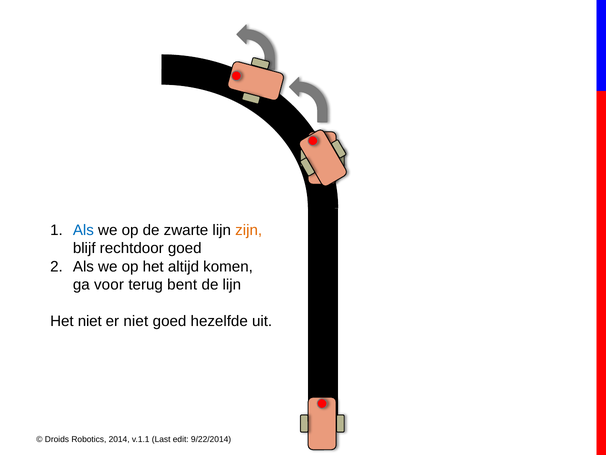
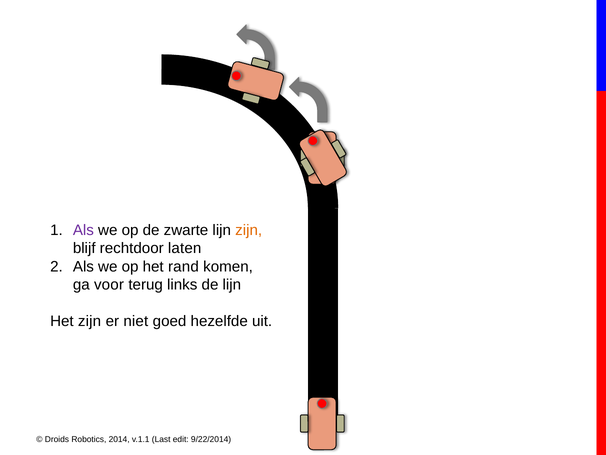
Als colour: blue -> purple (83, 230)
rechtdoor goed: goed -> laten (185, 248)
altijd: altijd -> rand (183, 266)
bent: bent -> links (182, 284)
Het niet: niet -> zijn (90, 321)
